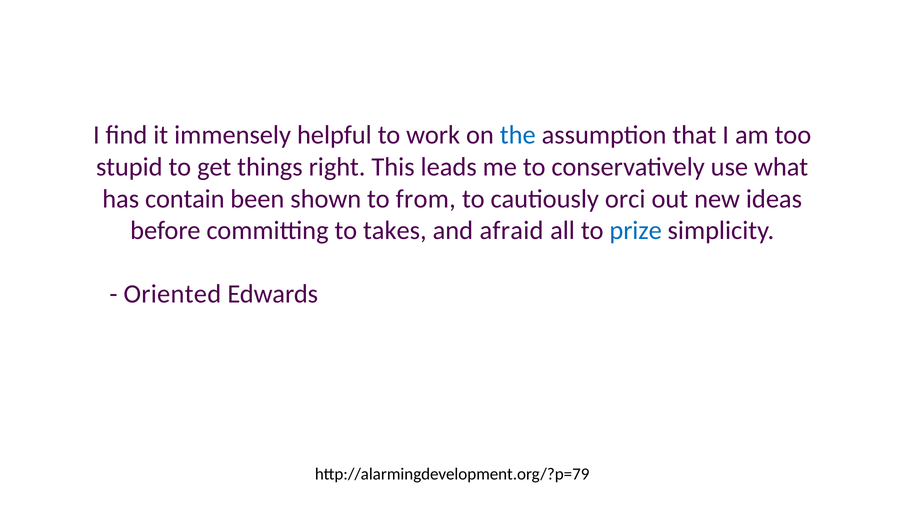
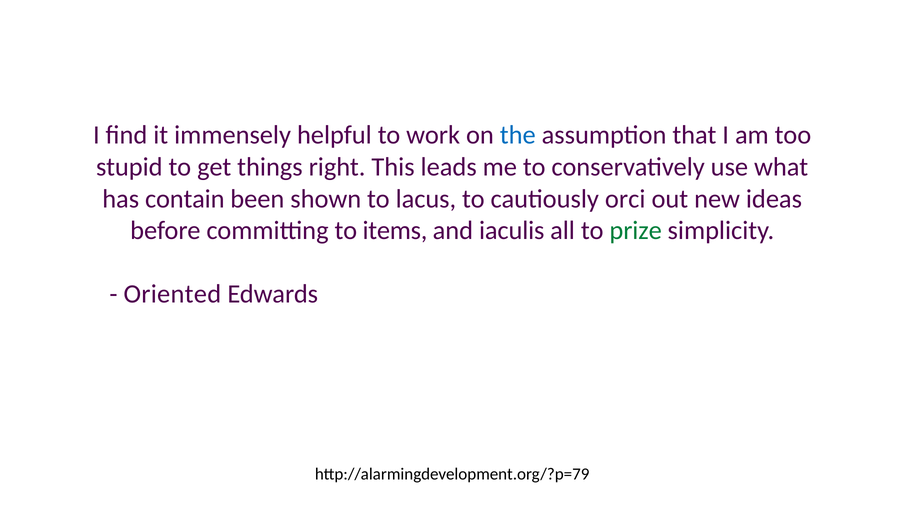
from: from -> lacus (426, 199)
takes: takes -> items (395, 230)
afraid: afraid -> iaculis (512, 230)
prize colour: blue -> green (636, 230)
